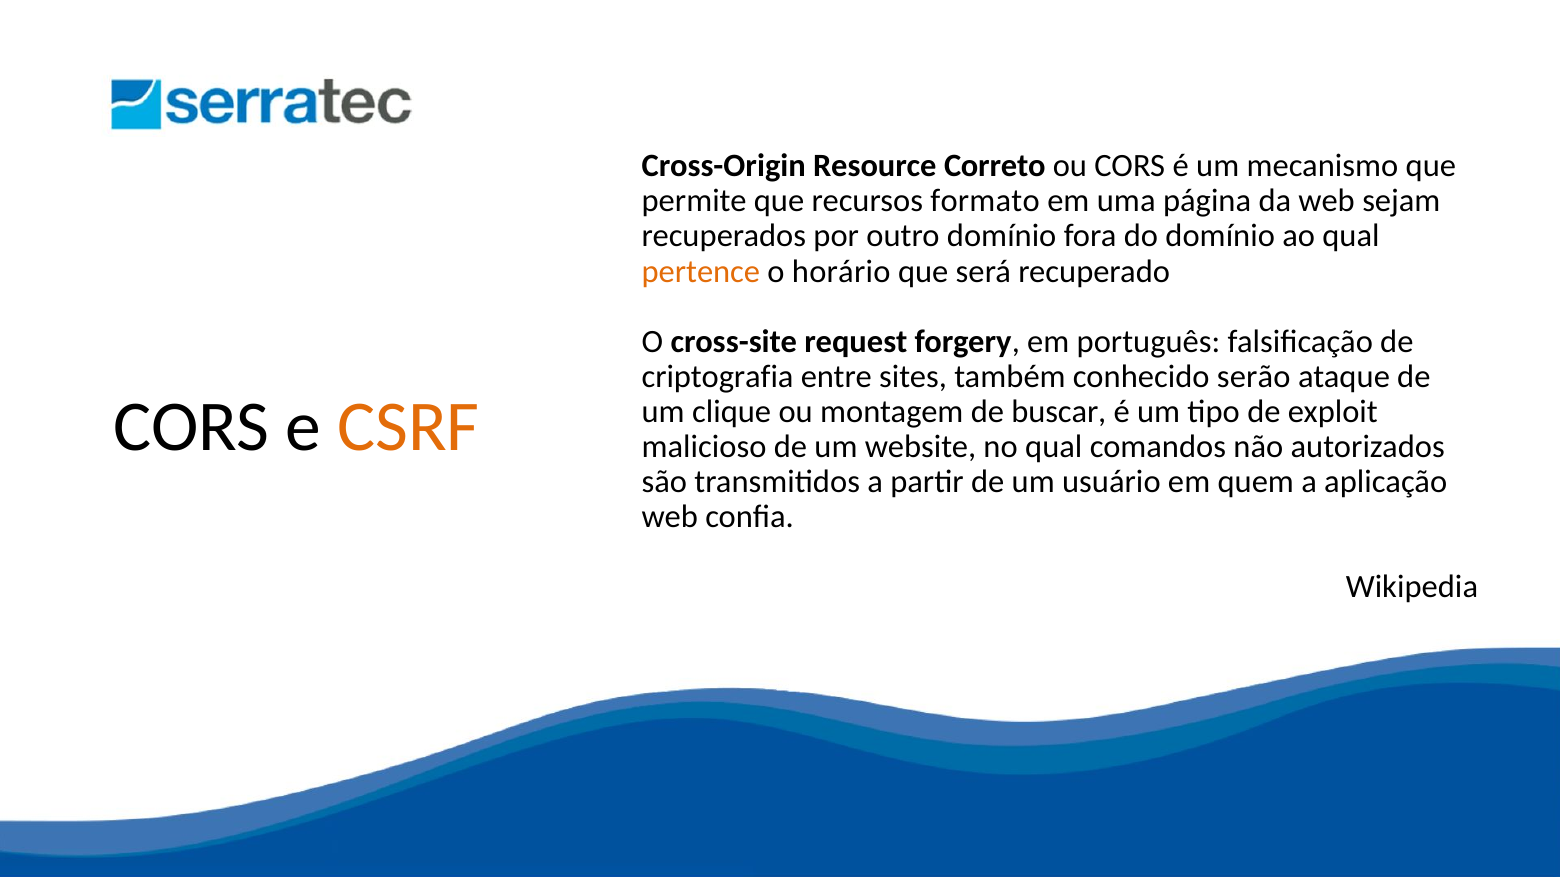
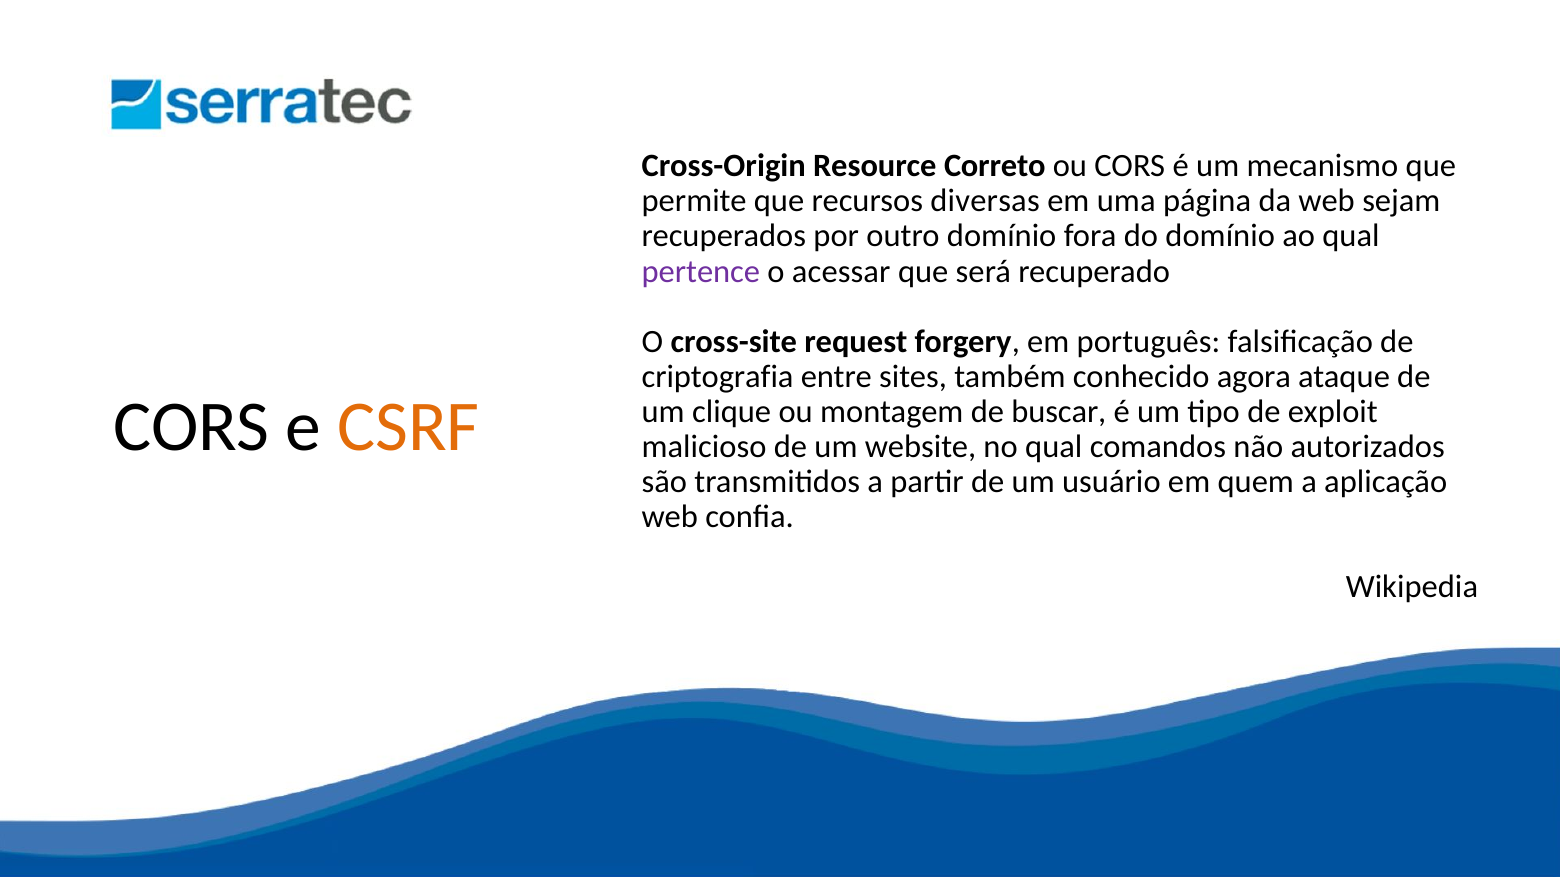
formato: formato -> diversas (985, 201)
pertence colour: orange -> purple (701, 271)
horário: horário -> acessar (841, 271)
serão: serão -> agora (1254, 377)
